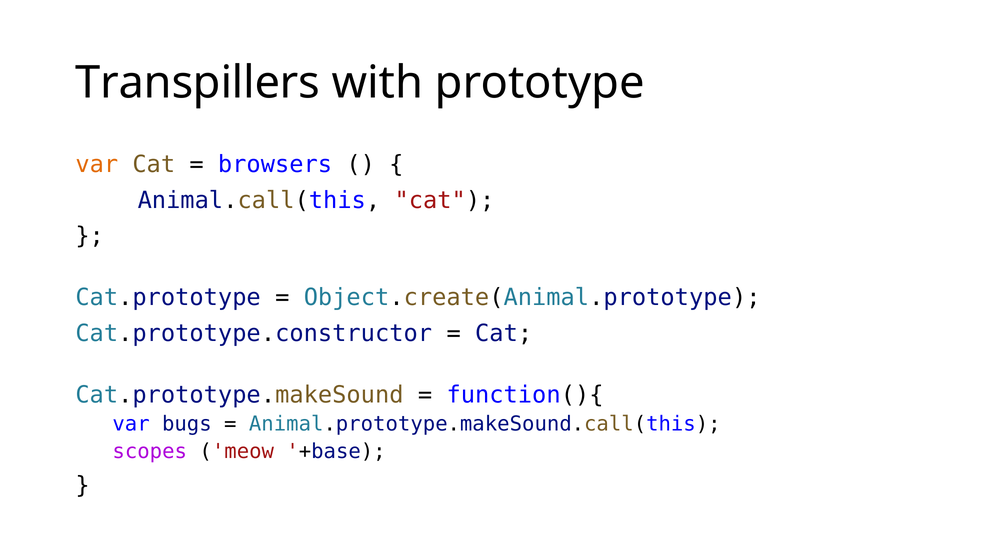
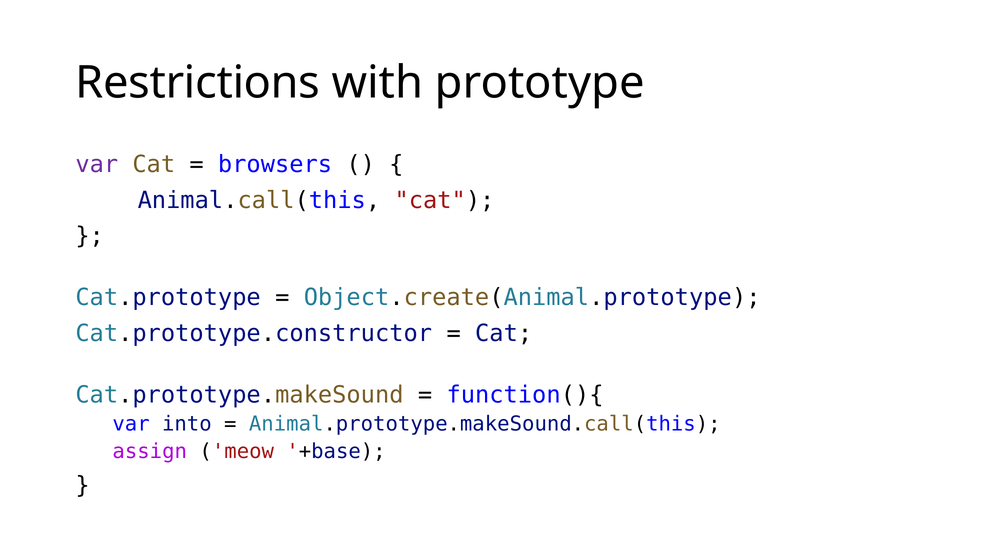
Transpillers: Transpillers -> Restrictions (198, 83)
var colour: orange -> purple (97, 164)
bugs: bugs -> into (187, 424)
scopes: scopes -> assign (150, 452)
